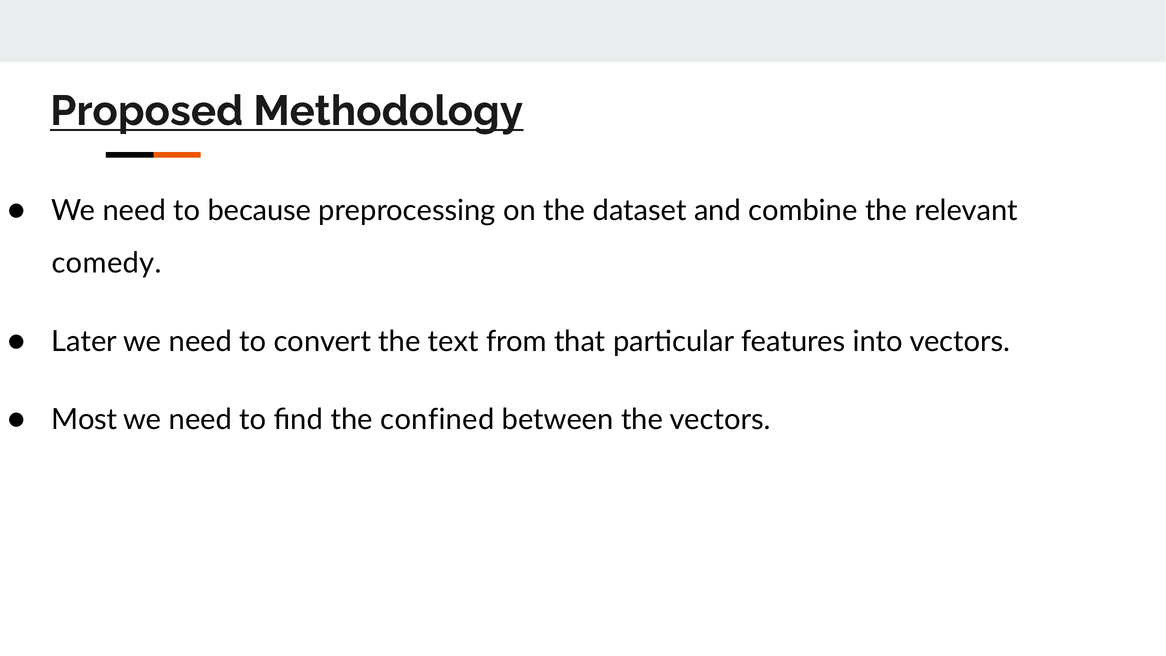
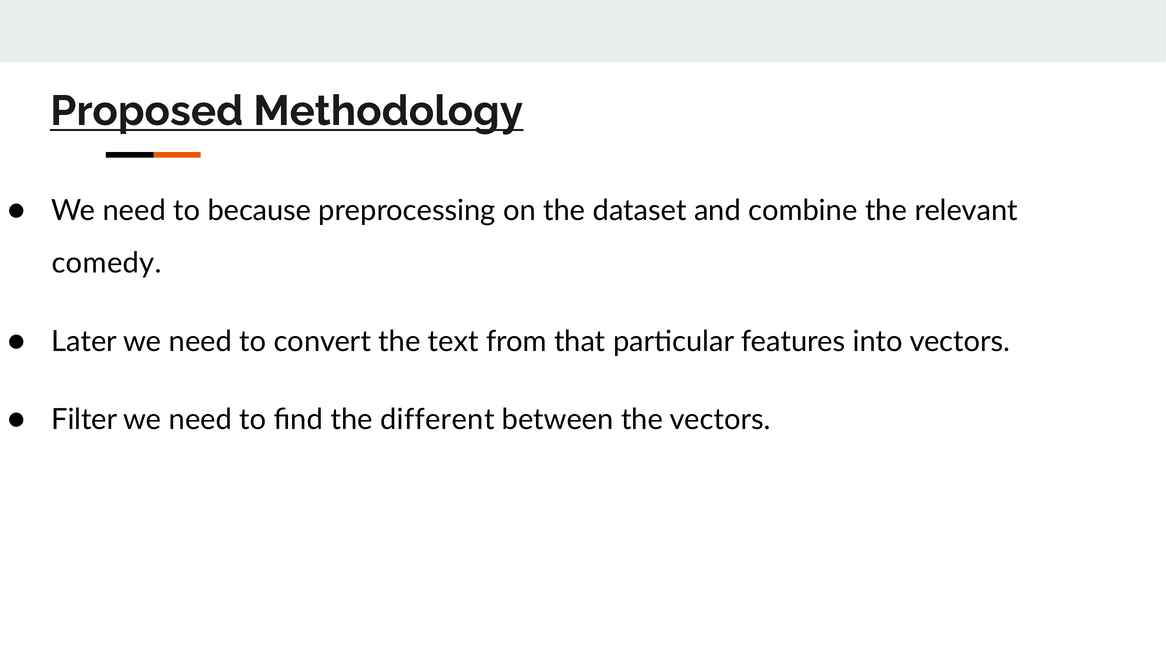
Most: Most -> Filter (84, 420)
confined: confined -> different (437, 420)
